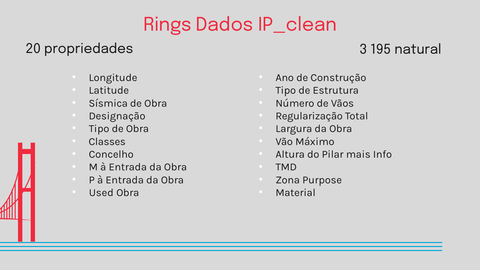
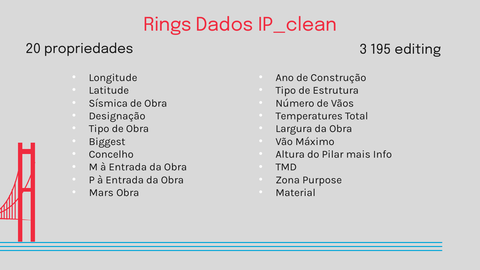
natural: natural -> editing (418, 50)
Regularização: Regularização -> Temperatures (309, 116)
Classes: Classes -> Biggest (107, 142)
Used: Used -> Mars (101, 193)
